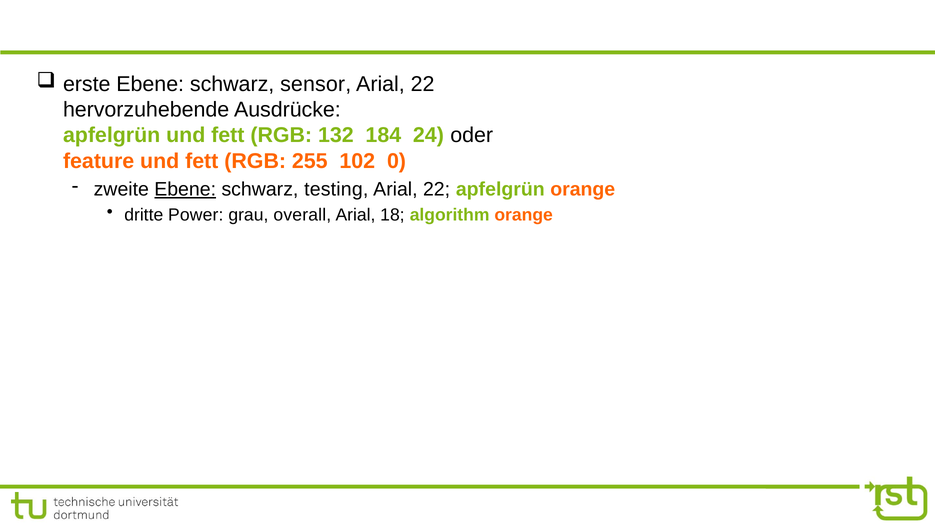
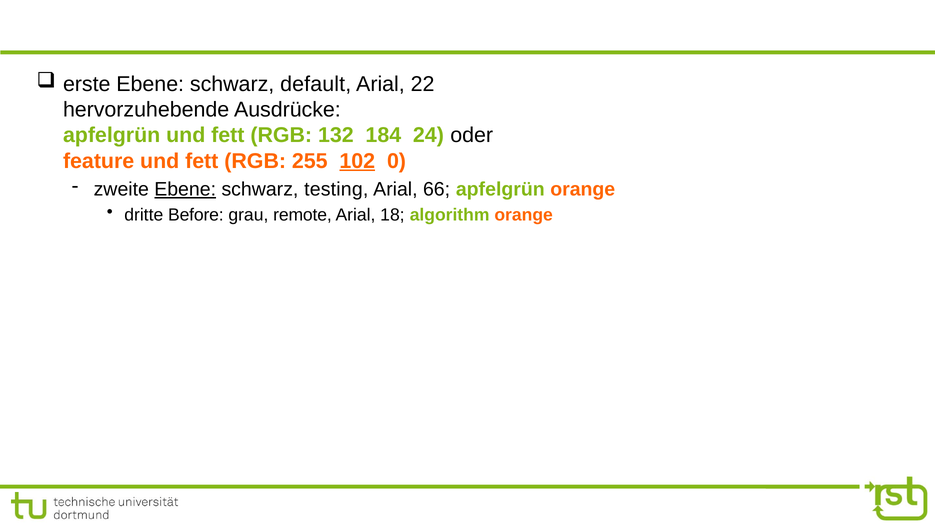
sensor: sensor -> default (316, 84)
102 underline: none -> present (357, 161)
22: 22 -> 66 (437, 189)
Power: Power -> Before (196, 215)
overall: overall -> remote (302, 215)
